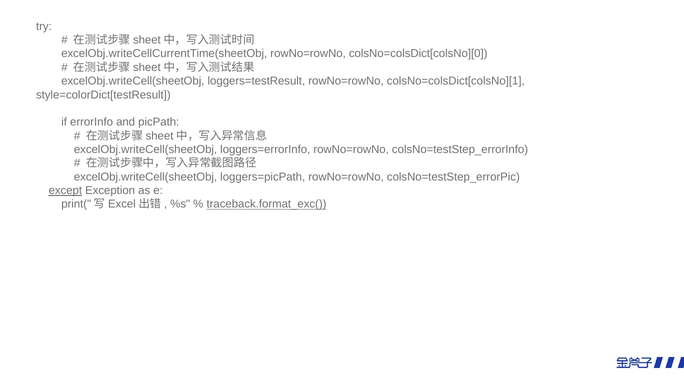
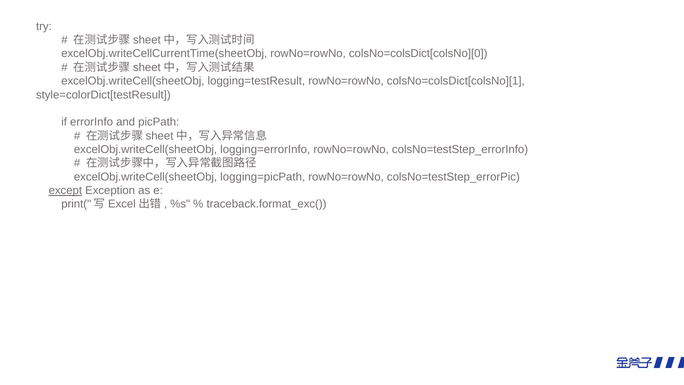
loggers=testResult: loggers=testResult -> logging=testResult (256, 81)
loggers=errorInfo: loggers=errorInfo -> logging=errorInfo (265, 149)
loggers=picPath: loggers=picPath -> logging=picPath (263, 177)
traceback.format_exc( underline: present -> none (267, 204)
